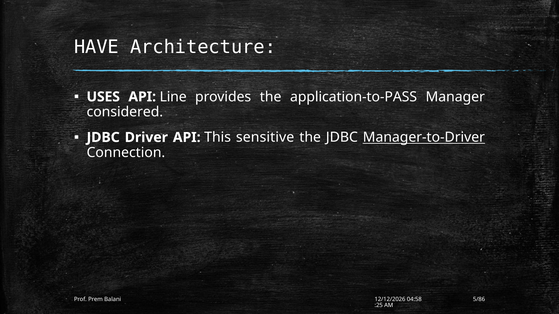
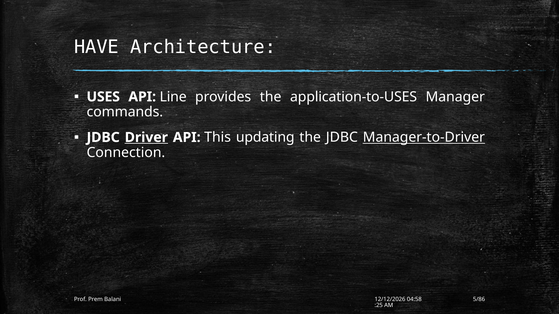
application-to-PASS: application-to-PASS -> application-to-USES (354, 97)
considered: considered -> commands (125, 112)
Driver underline: none -> present (146, 138)
sensitive: sensitive -> updating (265, 138)
